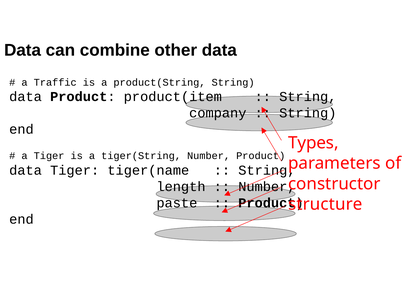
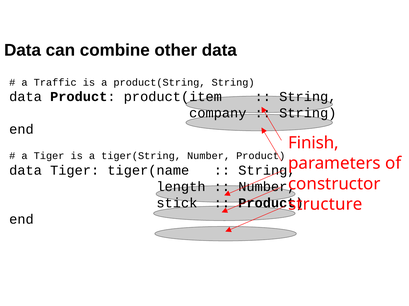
Types: Types -> Finish (313, 143)
paste: paste -> stick (177, 203)
